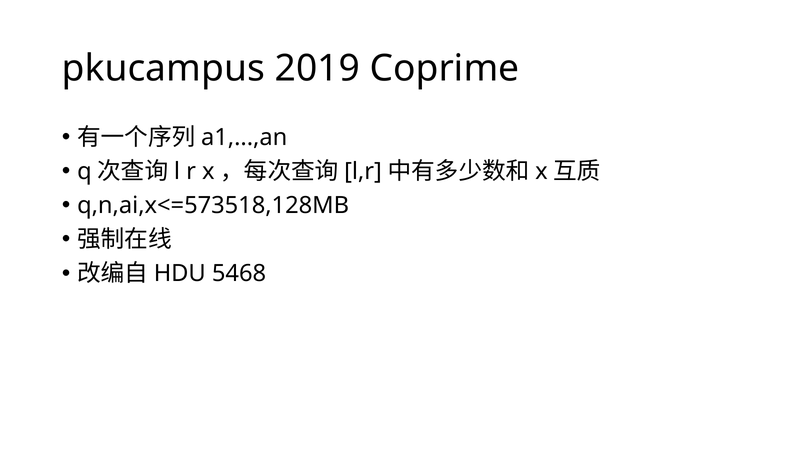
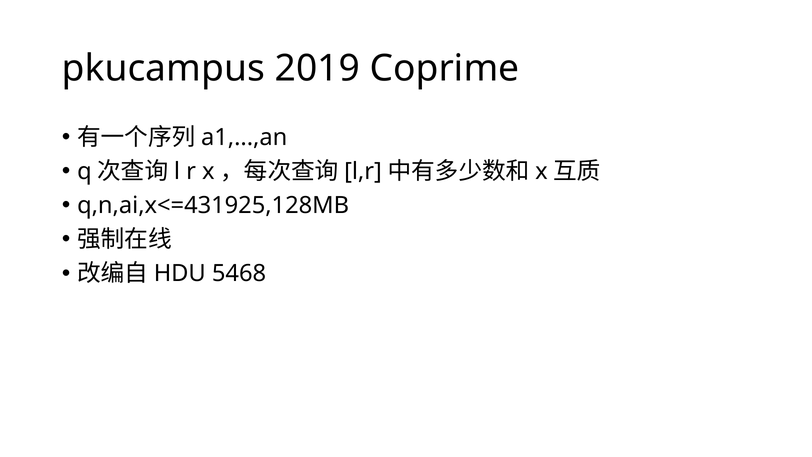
q,n,ai,x<=573518,128MB: q,n,ai,x<=573518,128MB -> q,n,ai,x<=431925,128MB (213, 205)
